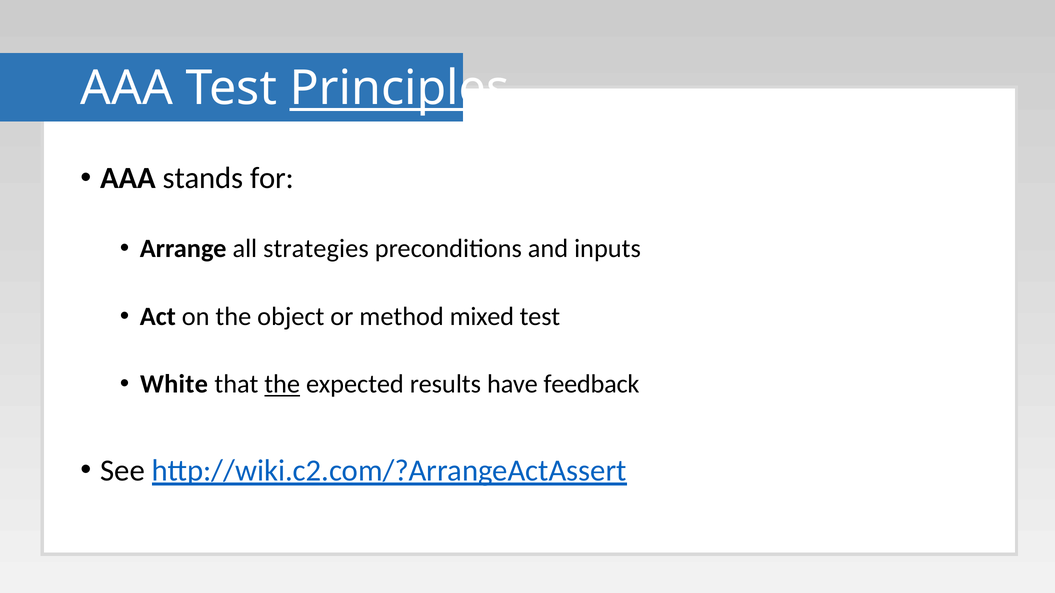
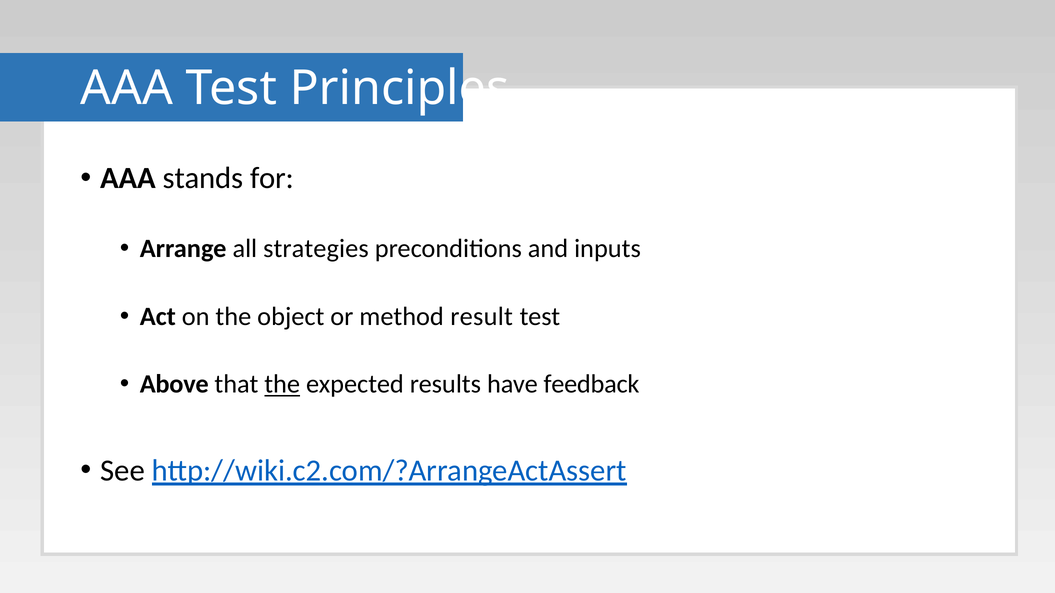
Principles underline: present -> none (399, 89)
mixed: mixed -> result (482, 317)
White: White -> Above (174, 385)
